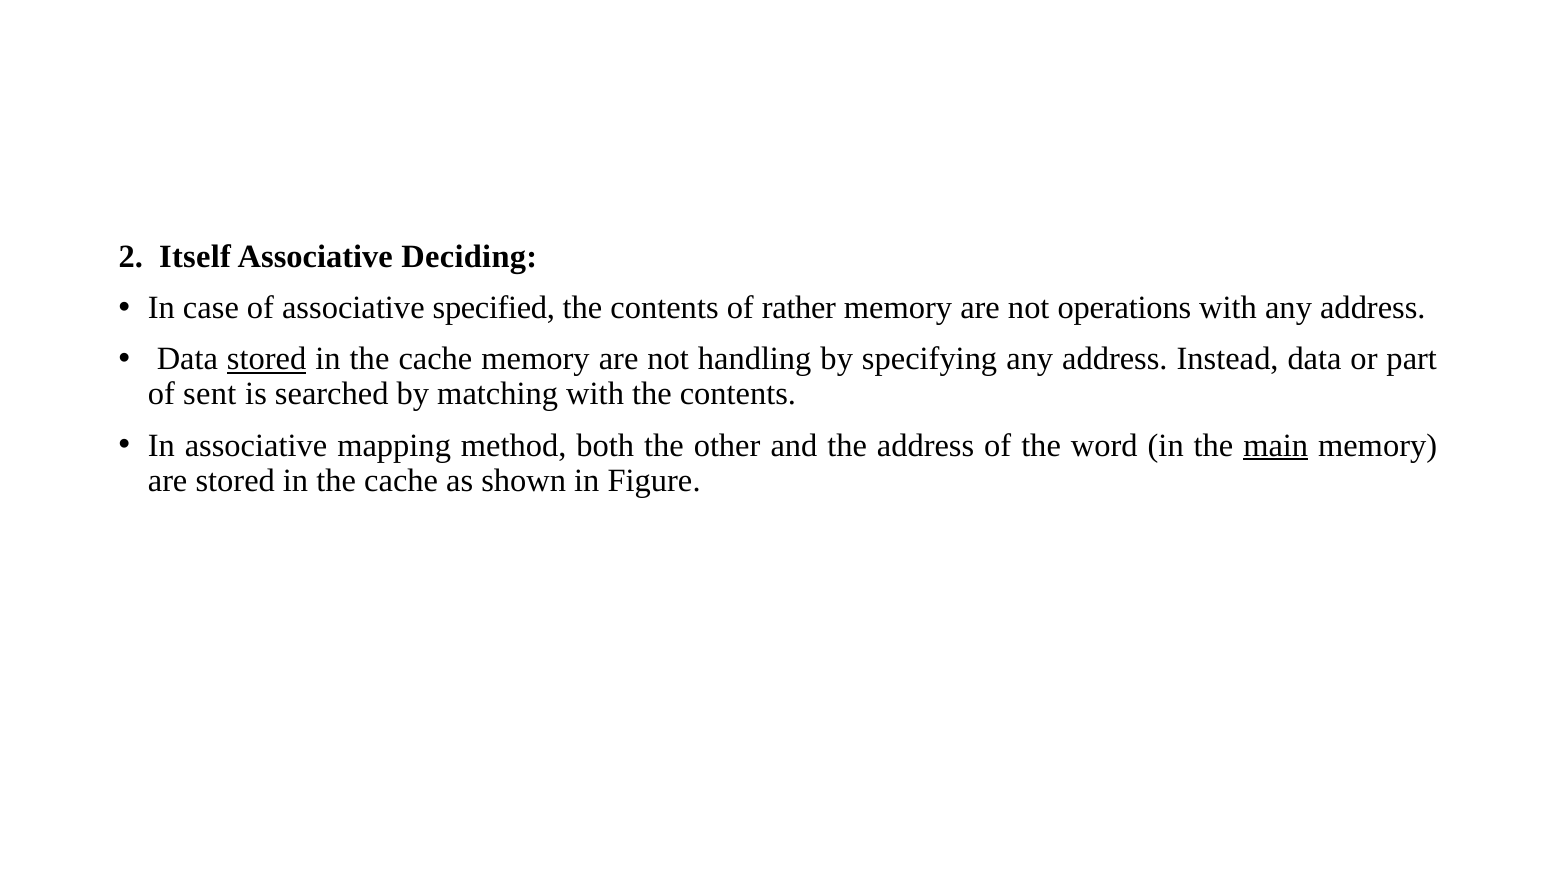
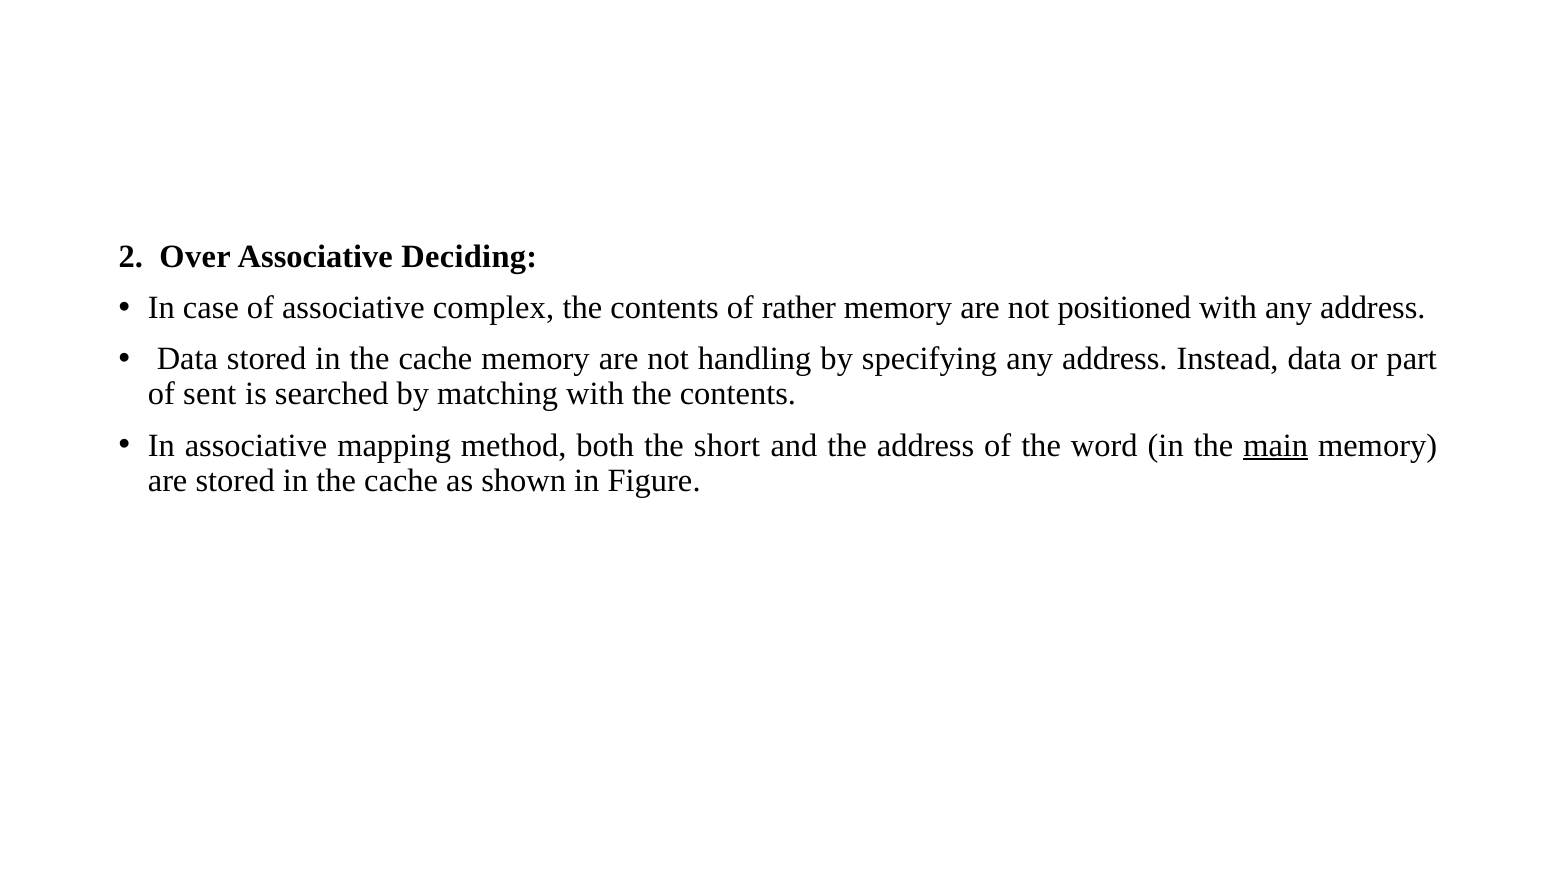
Itself: Itself -> Over (195, 256)
specified: specified -> complex (494, 308)
operations: operations -> positioned (1124, 308)
stored underline: present -> none (267, 359)
other: other -> short (727, 445)
